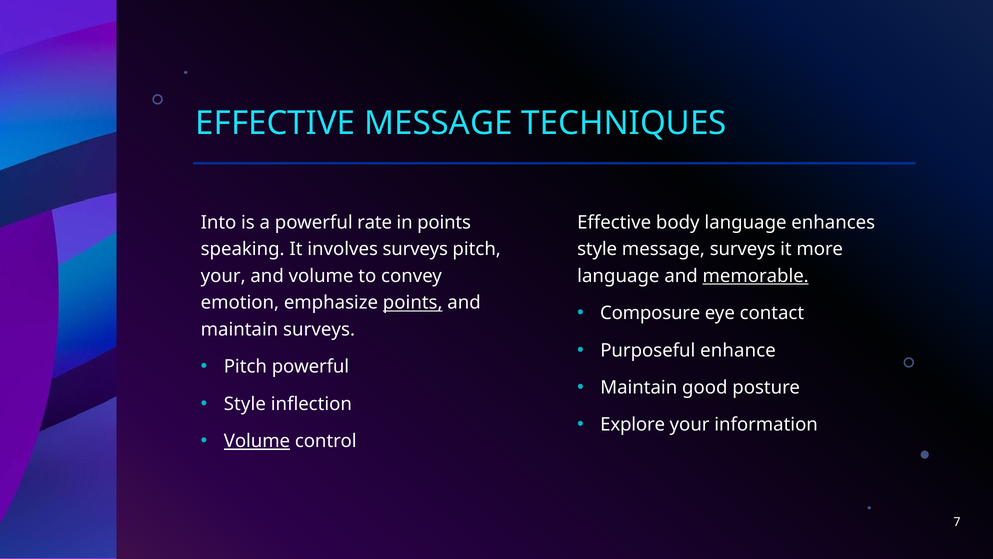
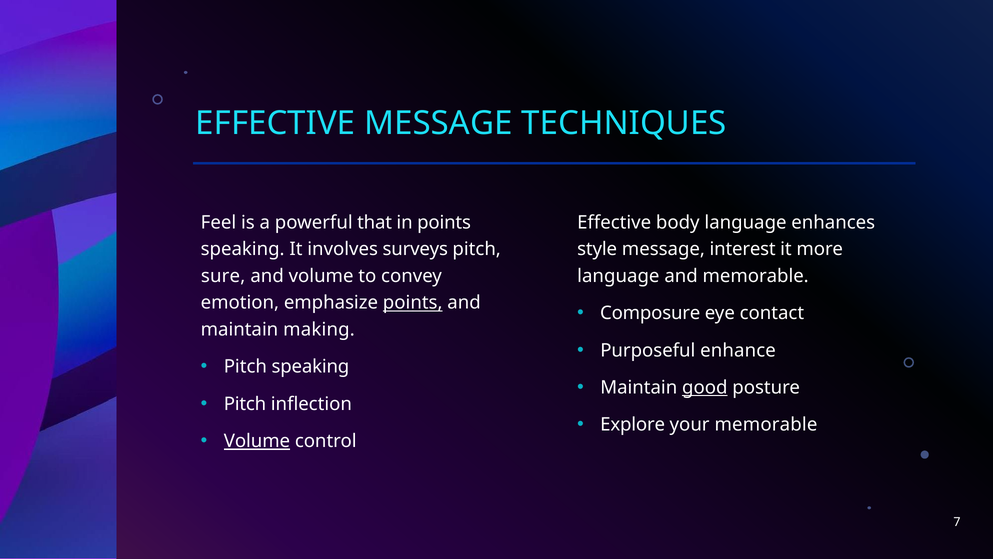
Into: Into -> Feel (218, 222)
rate: rate -> that (375, 222)
message surveys: surveys -> interest (743, 249)
your: your -> sure (223, 276)
memorable underline: present -> none (756, 276)
maintain surveys: surveys -> making (319, 329)
Pitch powerful: powerful -> speaking (310, 367)
good underline: none -> present (705, 387)
Style: Style -> Pitch (245, 404)
your information: information -> memorable (766, 424)
